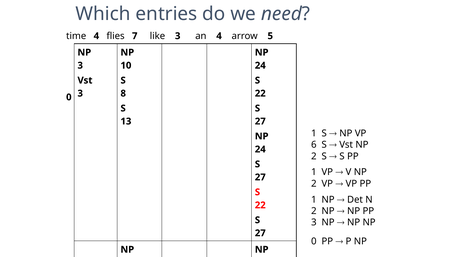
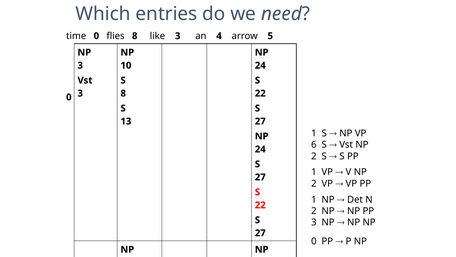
time 4: 4 -> 0 (96, 36)
flies 7: 7 -> 8 (135, 36)
